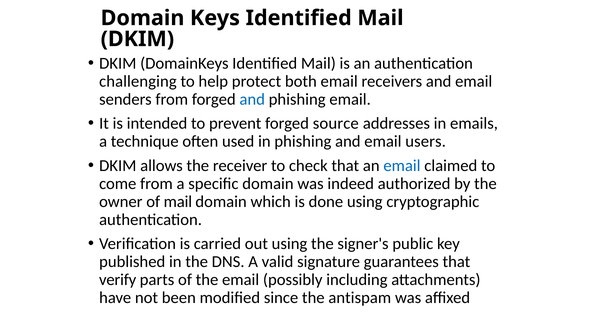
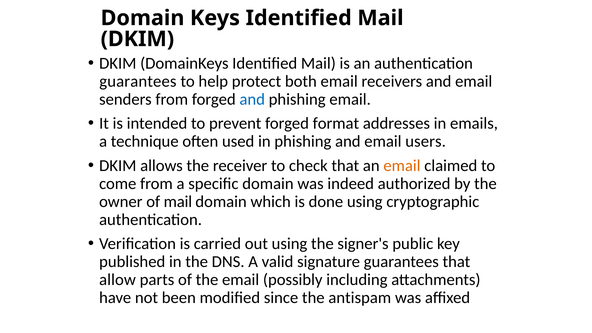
challenging: challenging -> guarantees (138, 81)
source: source -> format (336, 123)
email colour: blue -> orange (402, 166)
verify: verify -> allow (117, 280)
